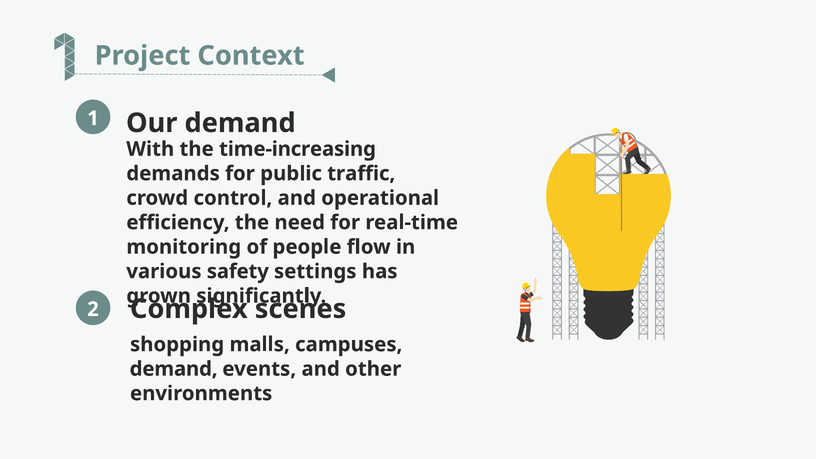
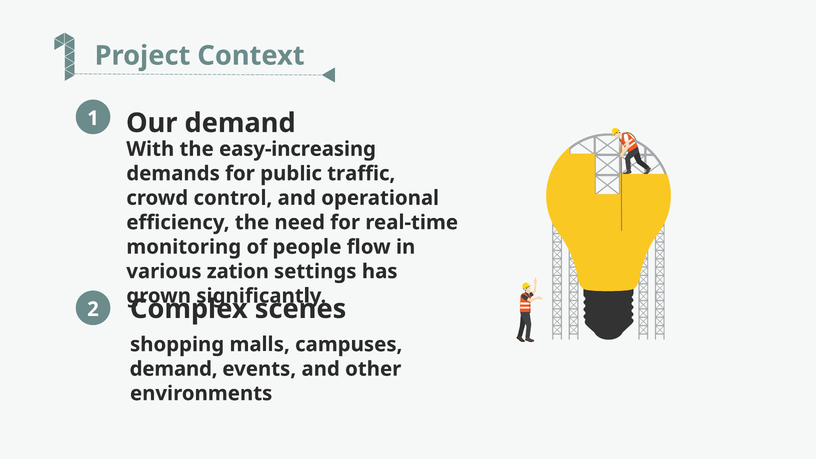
time-increasing: time-increasing -> easy-increasing (297, 149)
safety: safety -> zation (238, 271)
